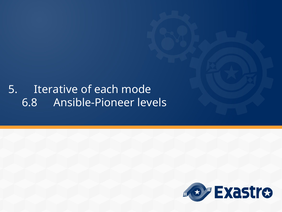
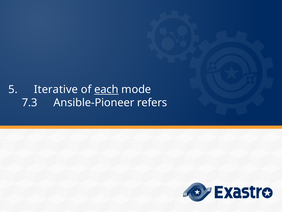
each underline: none -> present (106, 89)
6.8: 6.8 -> 7.3 (30, 102)
levels: levels -> refers (152, 102)
